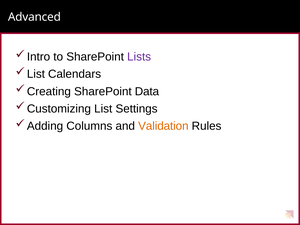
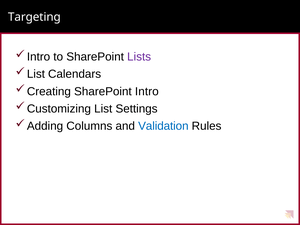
Advanced: Advanced -> Targeting (34, 17)
Data: Data -> Intro (147, 91)
Validation colour: orange -> blue (163, 126)
